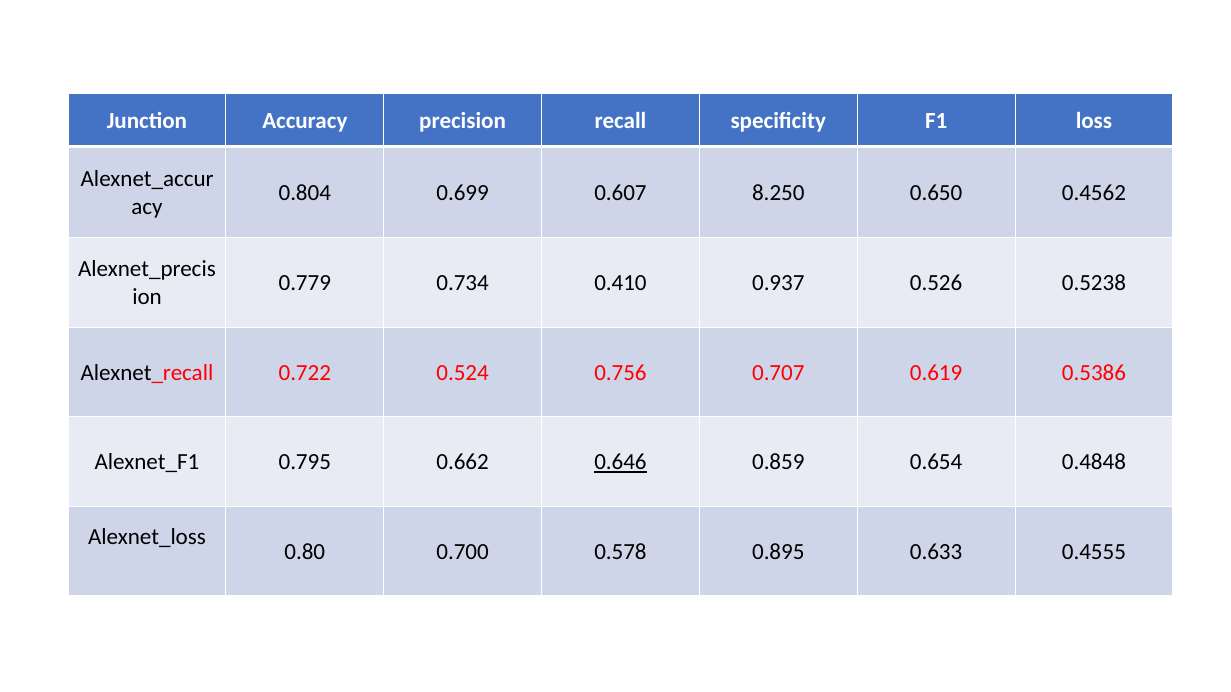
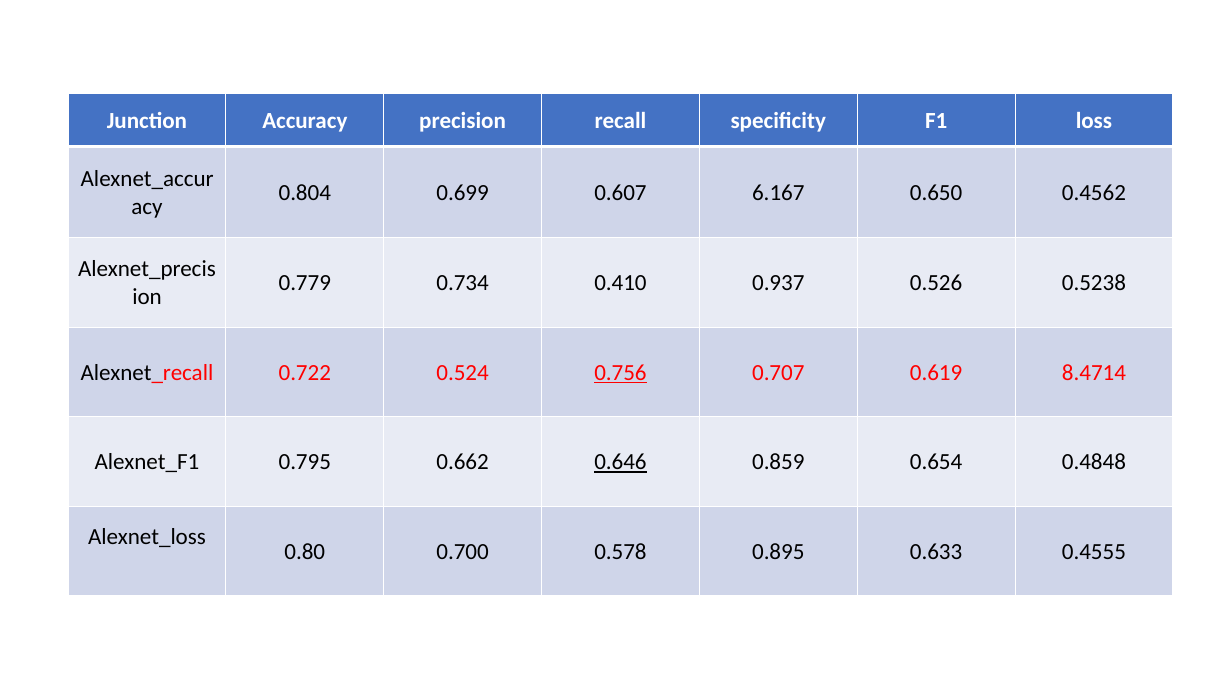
8.250: 8.250 -> 6.167 (778, 193)
0.756 underline: none -> present (620, 373)
0.5386: 0.5386 -> 8.4714 (1094, 373)
